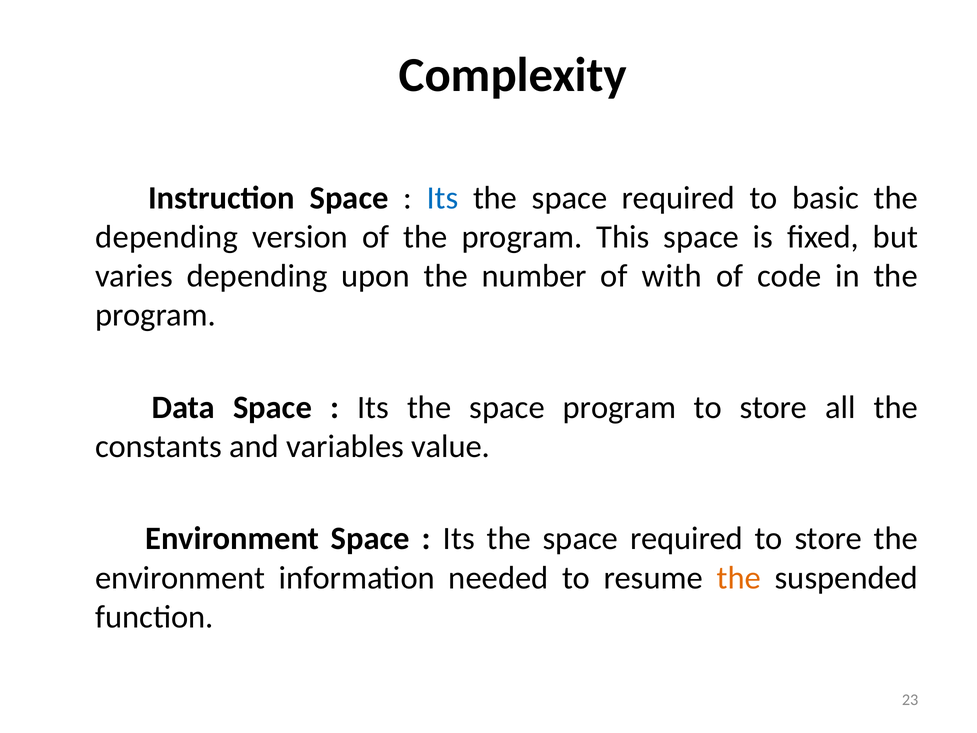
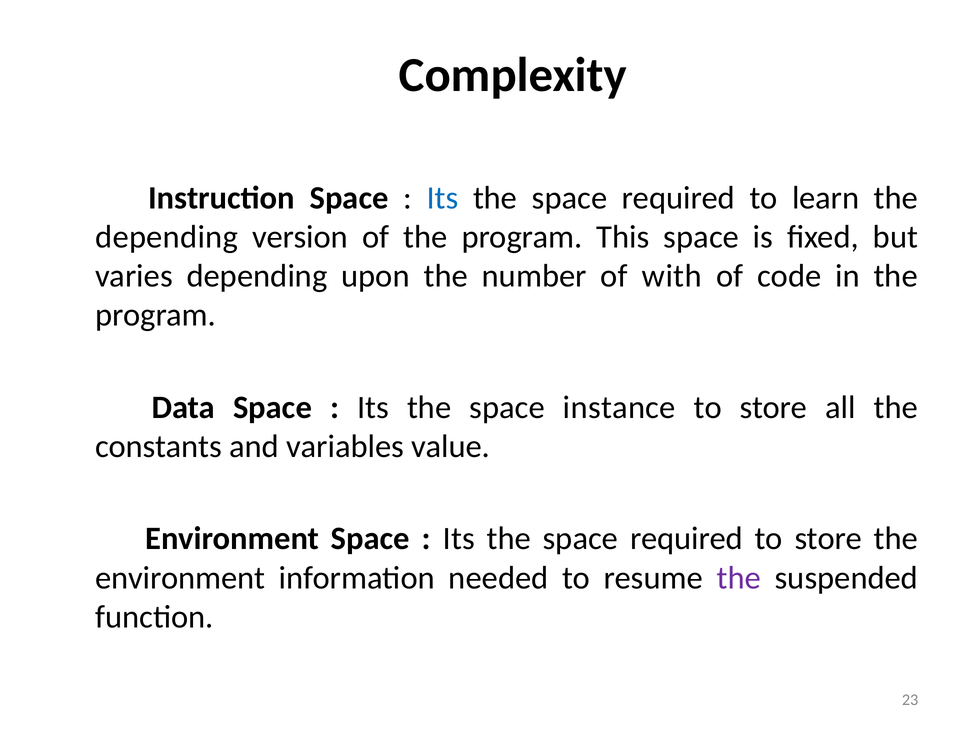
basic: basic -> learn (826, 198)
space program: program -> instance (619, 407)
the colour: orange -> purple (739, 578)
